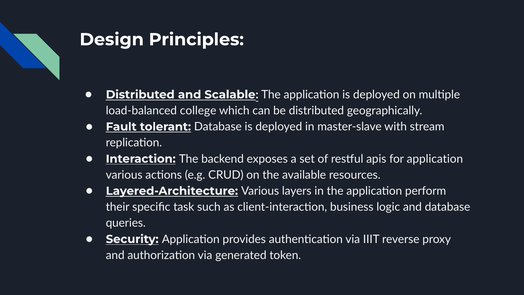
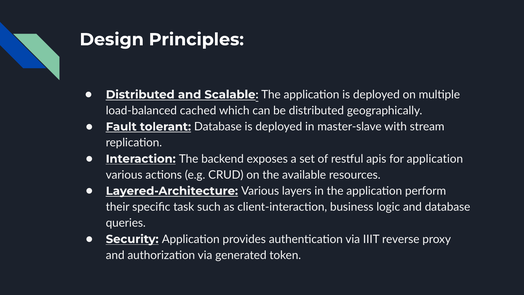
college: college -> cached (198, 111)
